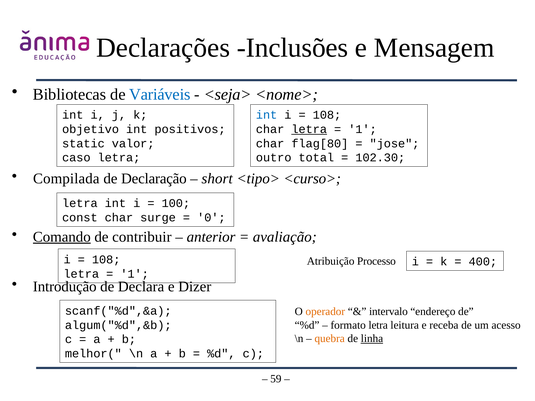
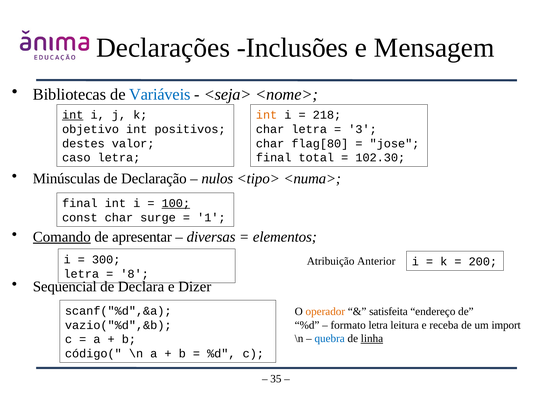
int underline: none -> present (73, 115)
int colour: blue -> orange (267, 115)
108: 108 -> 218 (327, 115)
letra underline: present -> none (309, 129)
1: 1 -> 3 (363, 129)
static: static -> destes (83, 144)
outro: outro -> final (274, 158)
Compilada: Compilada -> Minúsculas (66, 179)
short: short -> nulos (217, 179)
<curso>: <curso> -> <numa> (312, 179)
letra: letra -> final (80, 203)
100 underline: none -> present (176, 203)
0: 0 -> 1 (211, 218)
contribuir: contribuir -> apresentar (142, 237)
anterior: anterior -> diversas (211, 237)
avaliação: avaliação -> elementos (285, 237)
108: 108 -> 300 (106, 260)
Processo: Processo -> Anterior (376, 261)
400: 400 -> 200 (483, 262)
1: 1 -> 8 (135, 274)
Introdução: Introdução -> Sequencial (65, 287)
intervalo: intervalo -> satisfeita (388, 312)
acesso: acesso -> import (506, 325)
algum("%d",&b: algum("%d",&b -> vazio("%d",&b (118, 325)
quebra colour: orange -> blue (330, 339)
melhor(: melhor( -> código( (93, 354)
59: 59 -> 35 (276, 379)
